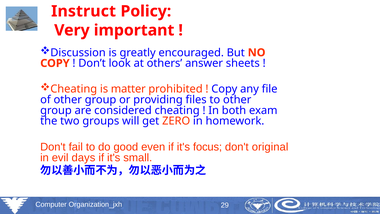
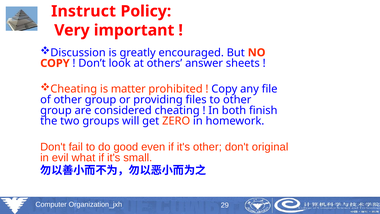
exam: exam -> finish (263, 110)
it's focus: focus -> other (207, 147)
days: days -> what (83, 157)
